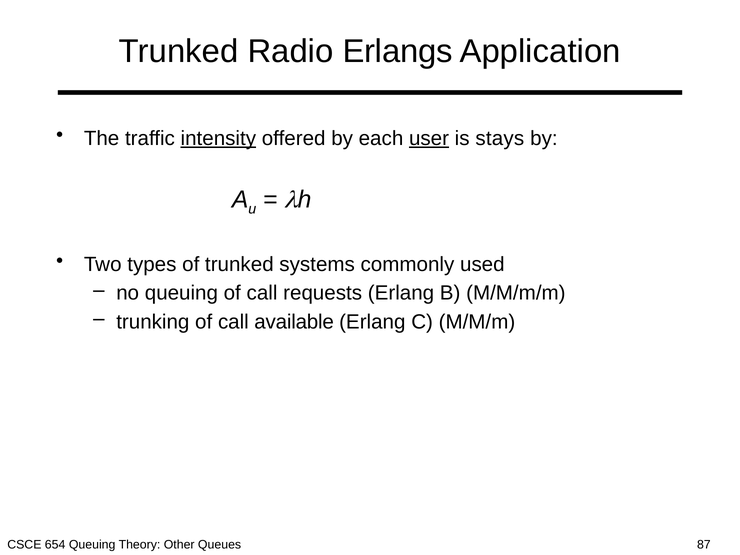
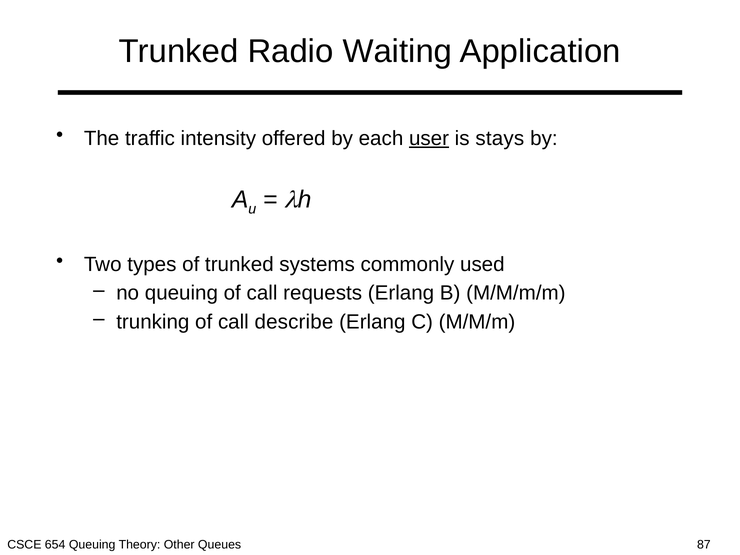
Erlangs: Erlangs -> Waiting (397, 52)
intensity underline: present -> none (218, 139)
available: available -> describe (294, 322)
